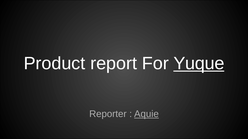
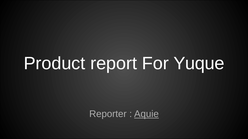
Yuque underline: present -> none (199, 64)
